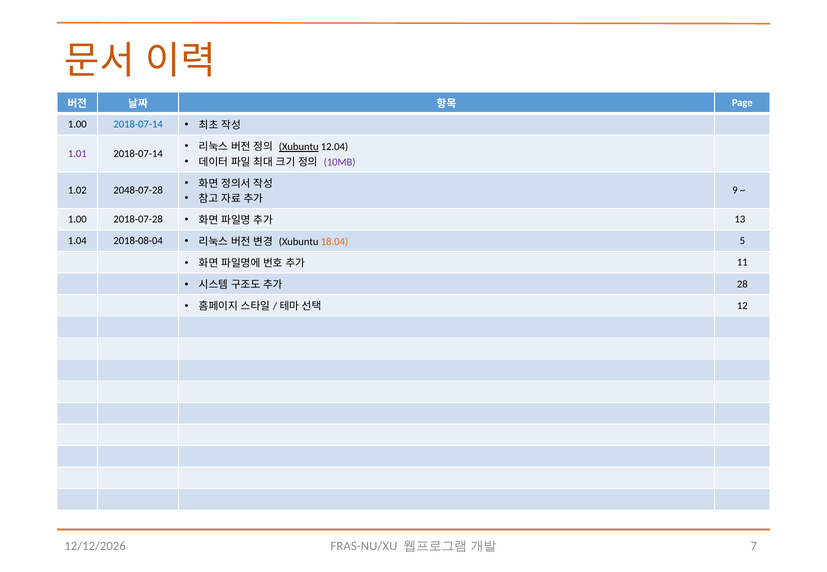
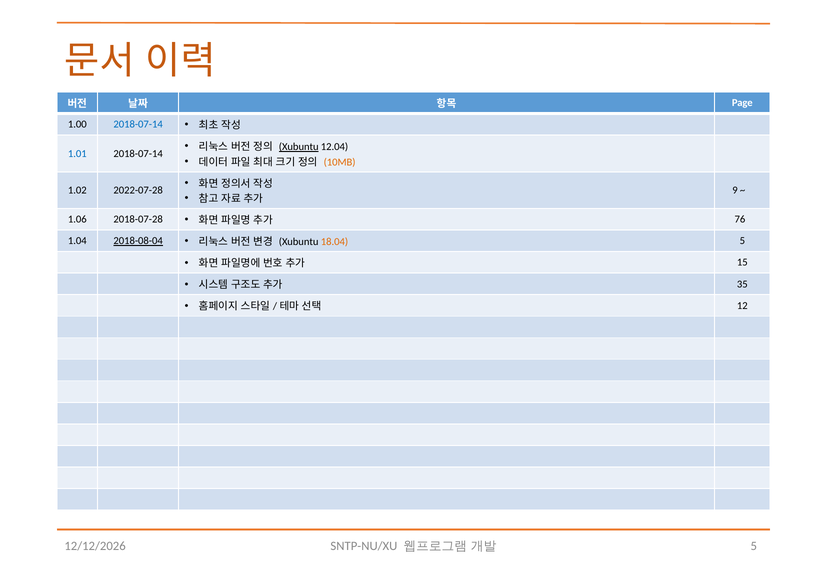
1.01 colour: purple -> blue (77, 154)
10MB colour: purple -> orange (340, 162)
2048-07-28: 2048-07-28 -> 2022-07-28 (138, 190)
1.00: 1.00 -> 1.06 (77, 220)
13: 13 -> 76 (740, 220)
2018-08-04 underline: none -> present (138, 241)
11: 11 -> 15 (742, 263)
28: 28 -> 35 (742, 284)
FRAS-NU/XU: FRAS-NU/XU -> SNTP-NU/XU (364, 547)
7: 7 -> 5 (754, 547)
